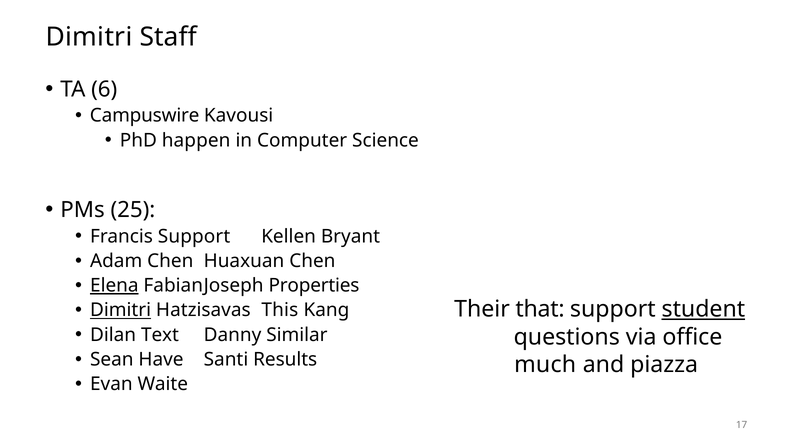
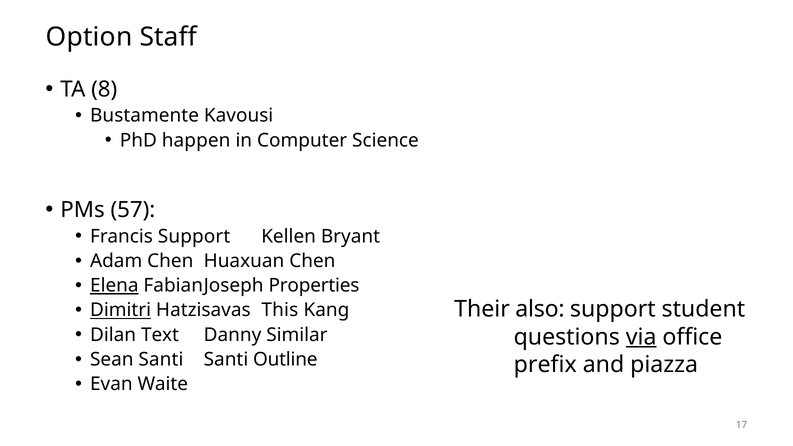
Dimitri: Dimitri -> Option (89, 37)
6: 6 -> 8 (104, 89)
Campuswire: Campuswire -> Bustamente (145, 116)
25: 25 -> 57 (133, 210)
that: that -> also (540, 309)
student underline: present -> none (703, 309)
via underline: none -> present (641, 337)
Sean Have: Have -> Santi (161, 359)
Results: Results -> Outline (285, 359)
much: much -> prefix (545, 365)
